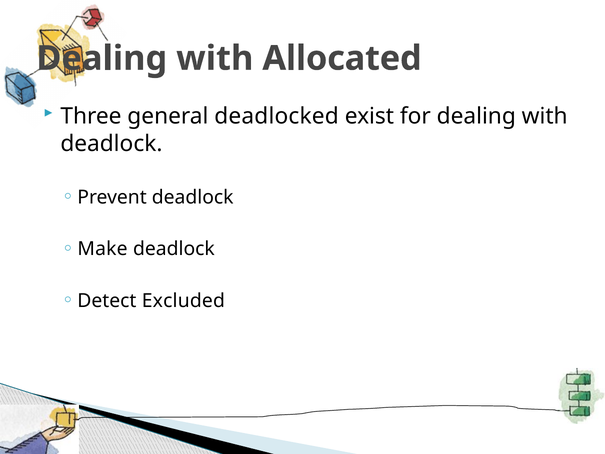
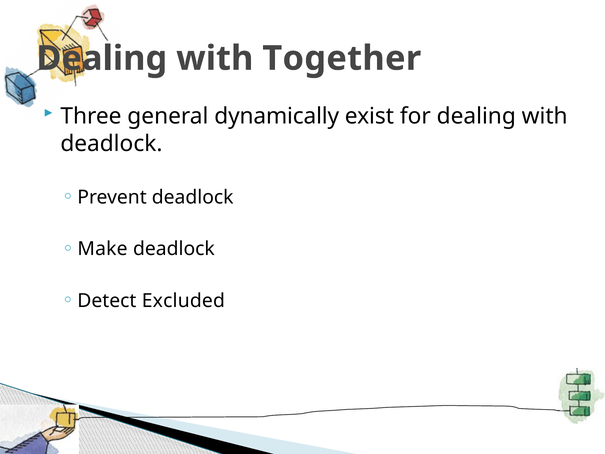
Allocated: Allocated -> Together (342, 58)
deadlocked: deadlocked -> dynamically (277, 116)
